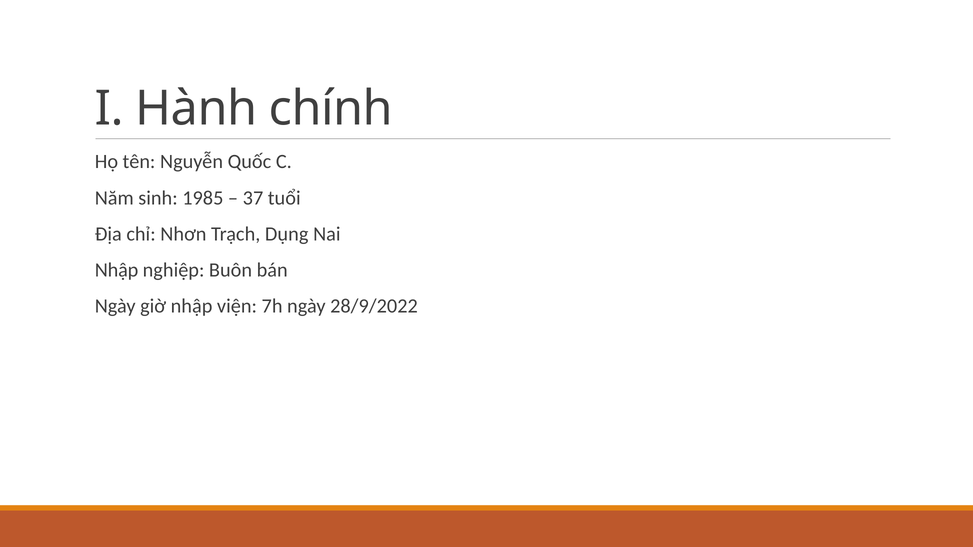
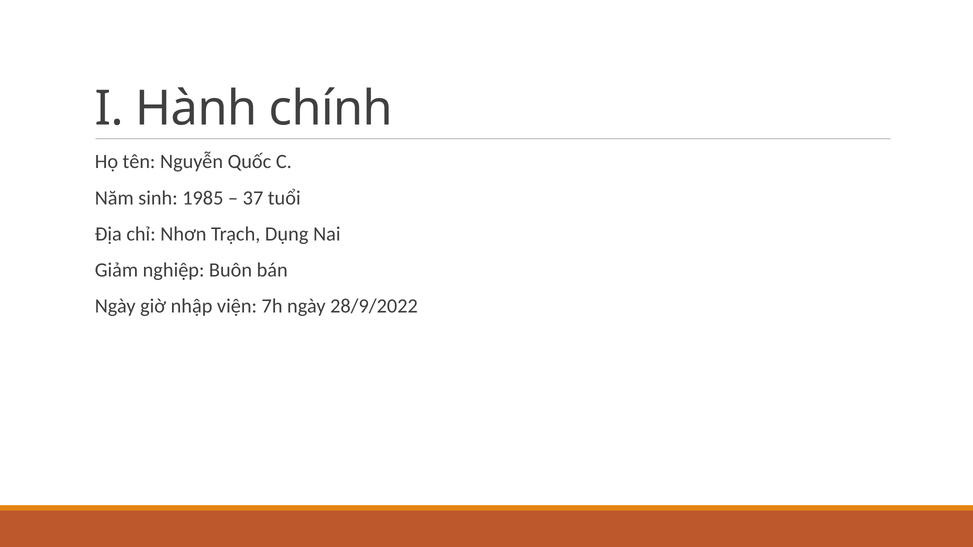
Nhập: Nhập -> Giảm (116, 270)
